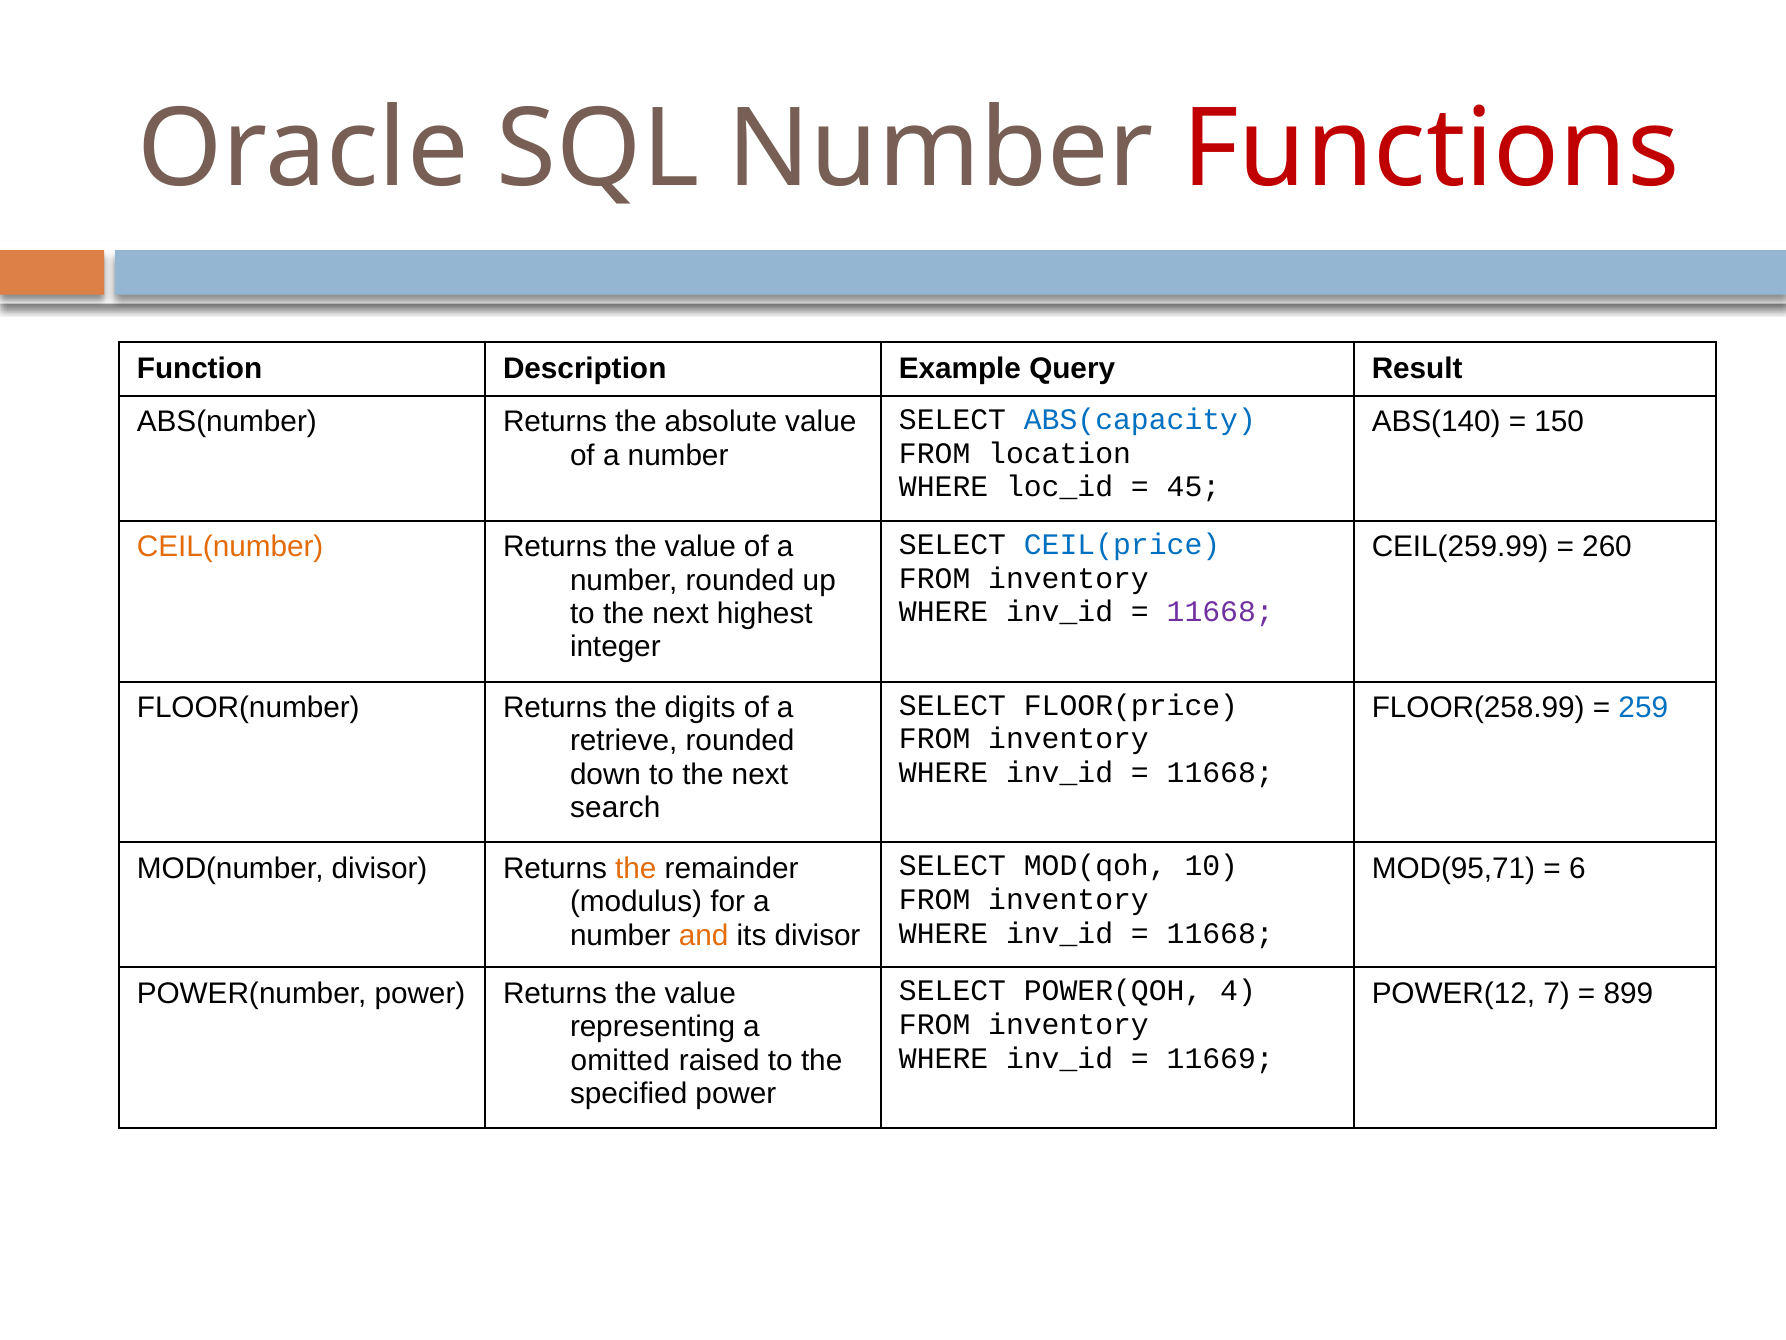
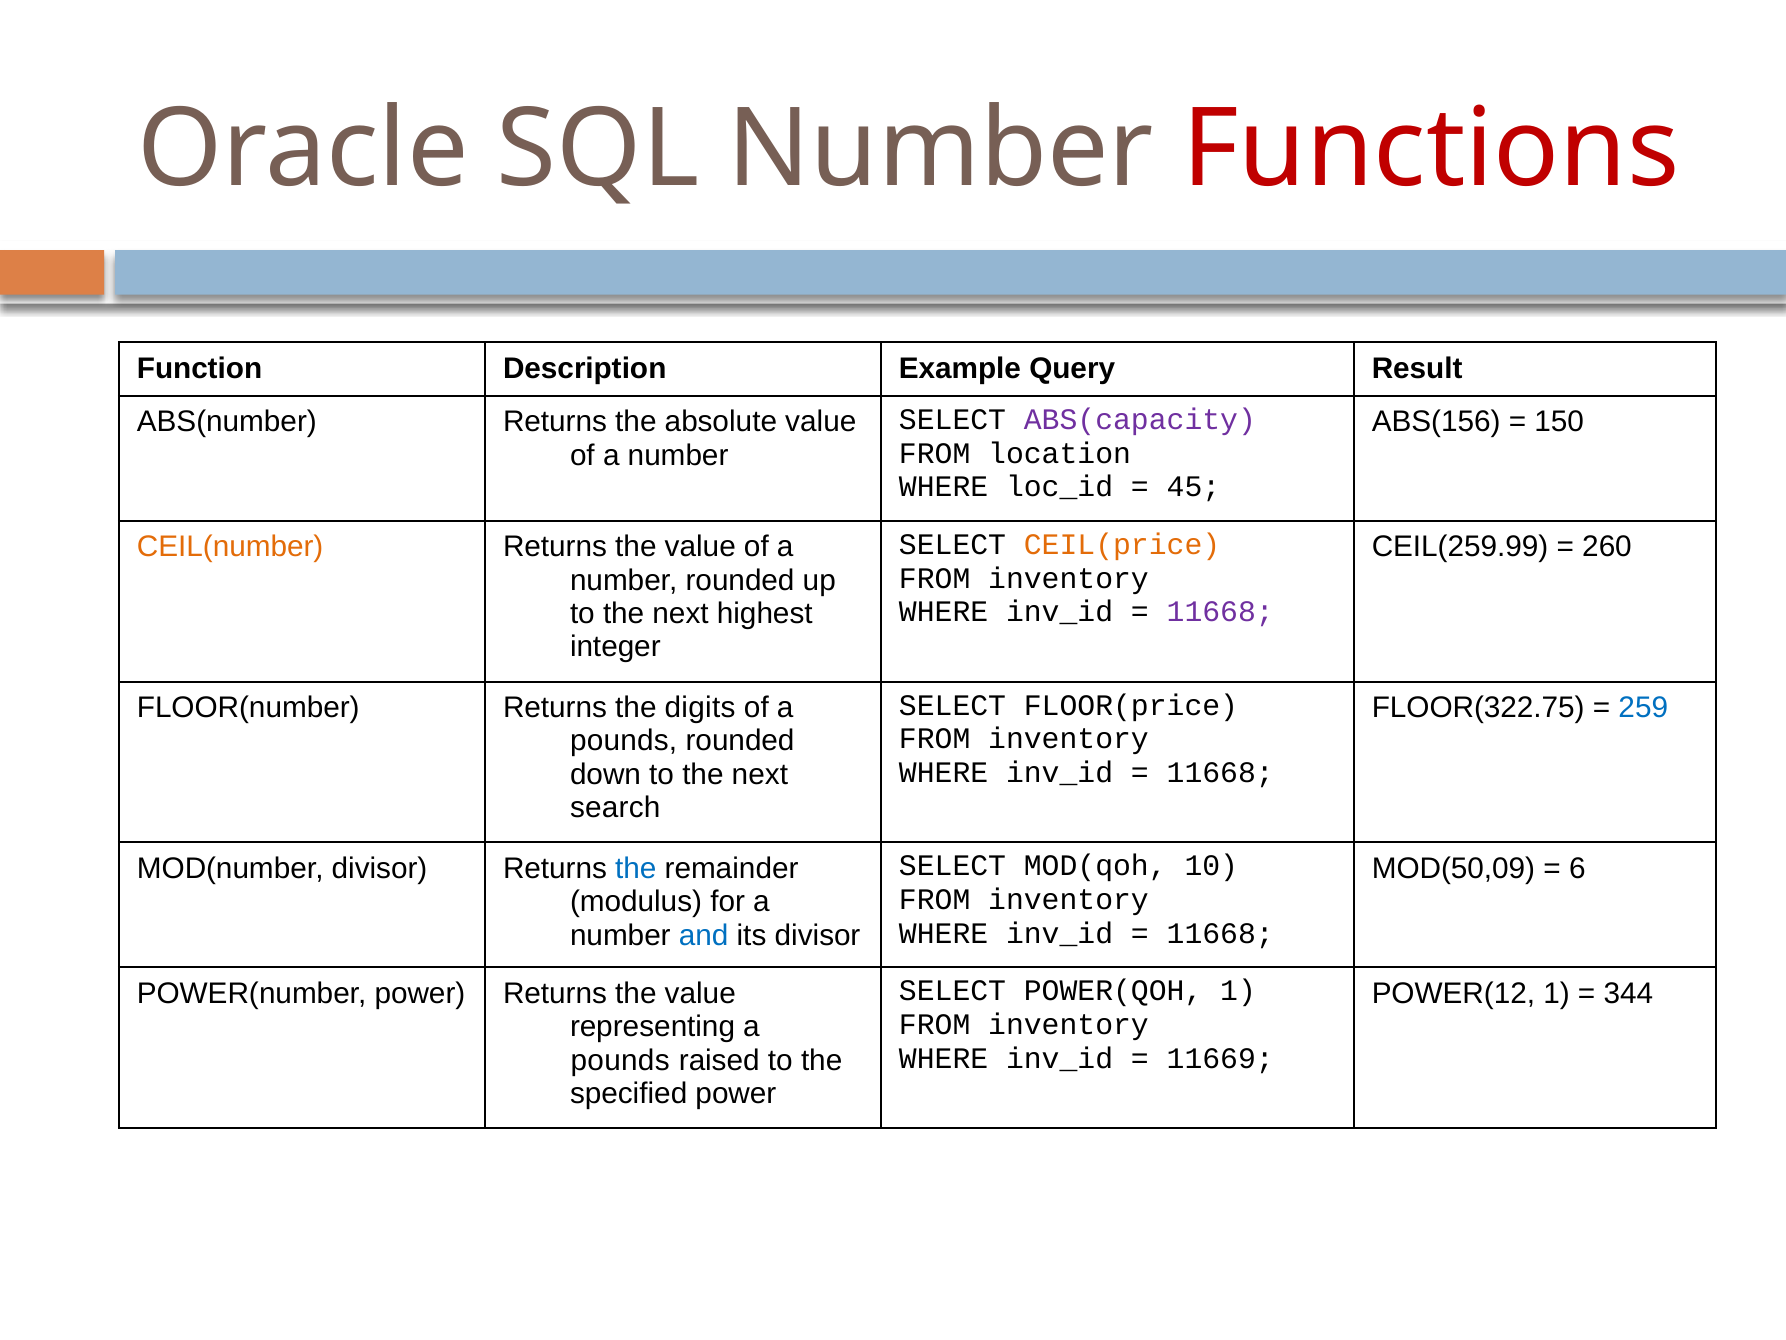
ABS(140: ABS(140 -> ABS(156 (1436, 422)
ABS(capacity colour: blue -> purple (1140, 420)
CEIL(price colour: blue -> orange (1122, 544)
FLOOR(258.99: FLOOR(258.99 -> FLOOR(322.75 (1478, 708)
retrieve: retrieve -> pounds (624, 741)
the colour: orange -> blue (636, 868)
MOD(95,71: MOD(95,71 -> MOD(50,09 (1453, 868)
and colour: orange -> blue (704, 935)
POWER(12 7: 7 -> 1 (1557, 993)
899: 899 -> 344 (1628, 993)
POWER(QOH 4: 4 -> 1 (1238, 991)
omitted: omitted -> pounds (620, 1060)
